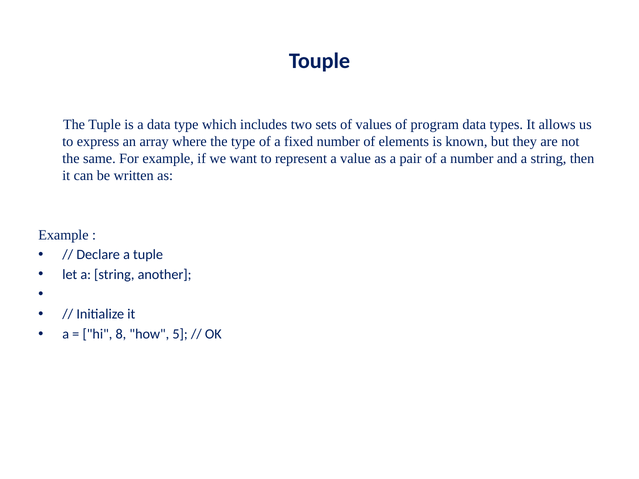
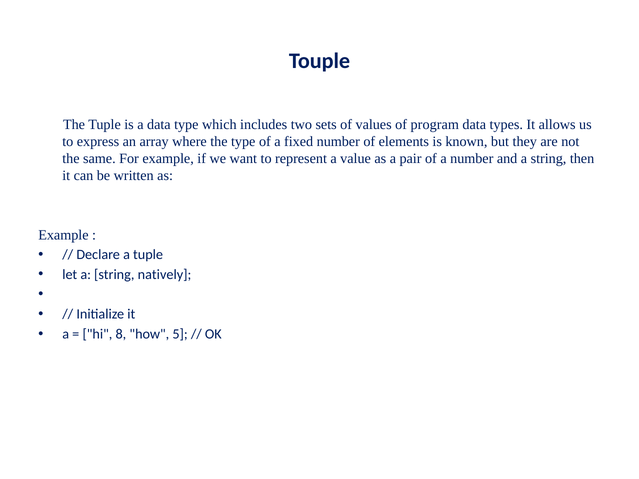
another: another -> natively (165, 275)
